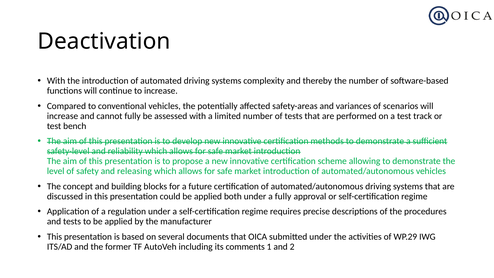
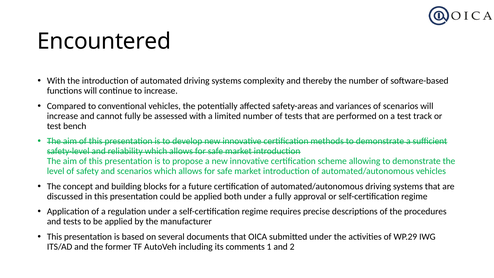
Deactivation: Deactivation -> Encountered (104, 41)
and releasing: releasing -> scenarios (135, 171)
